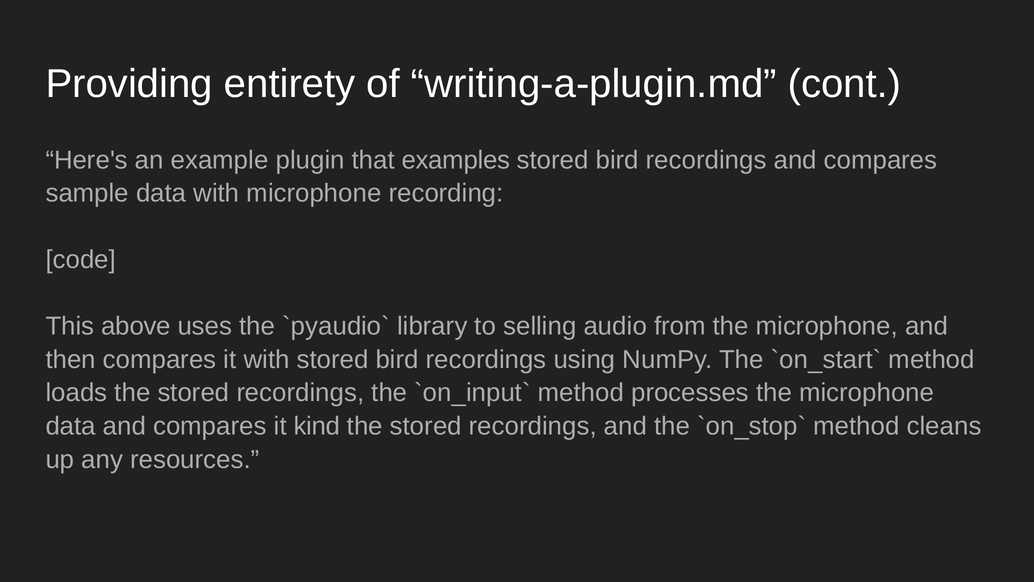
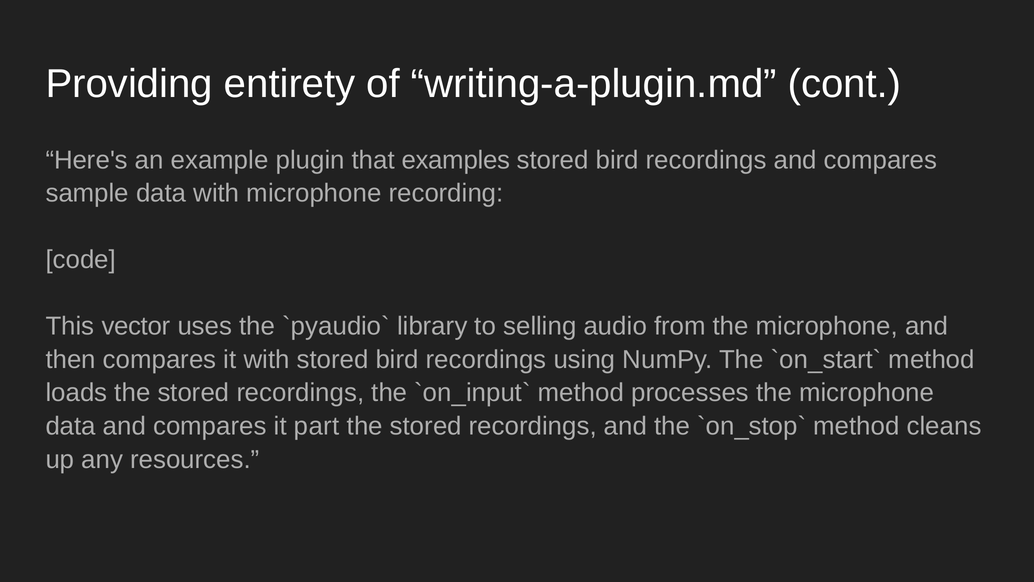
above: above -> vector (136, 326)
kind: kind -> part (317, 426)
